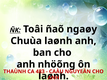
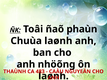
ngaøy: ngaøy -> phaùn (82, 29)
